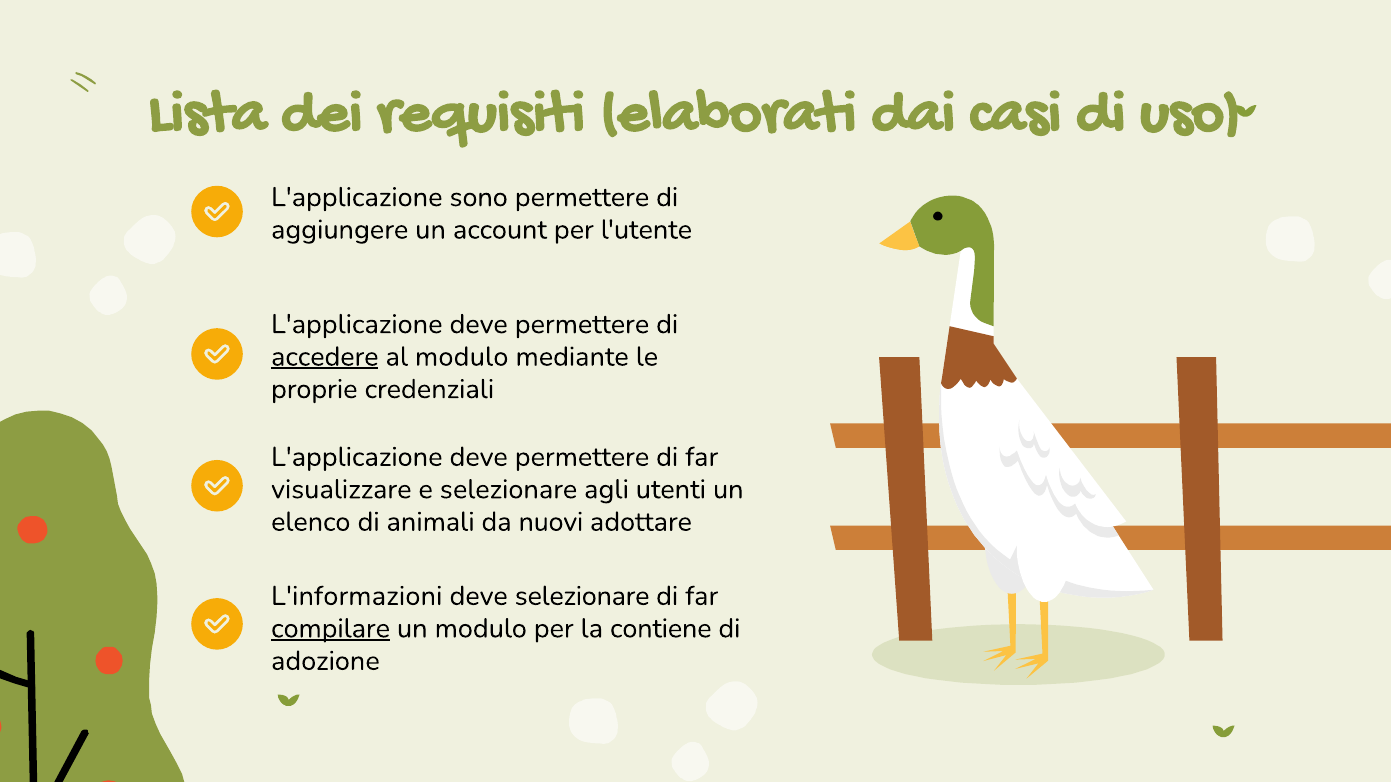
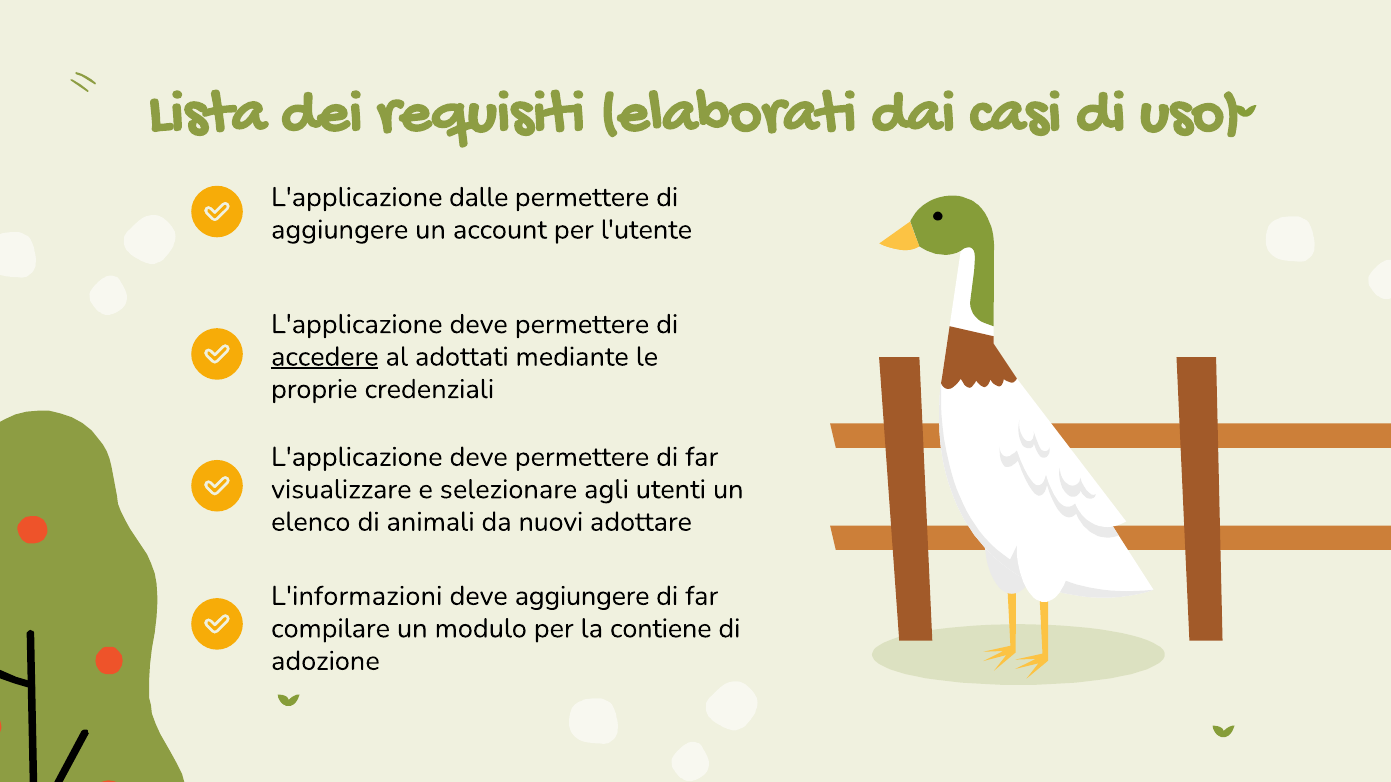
sono: sono -> dalle (479, 197)
al modulo: modulo -> adottati (462, 357)
deve selezionare: selezionare -> aggiungere (582, 596)
compilare underline: present -> none (331, 629)
